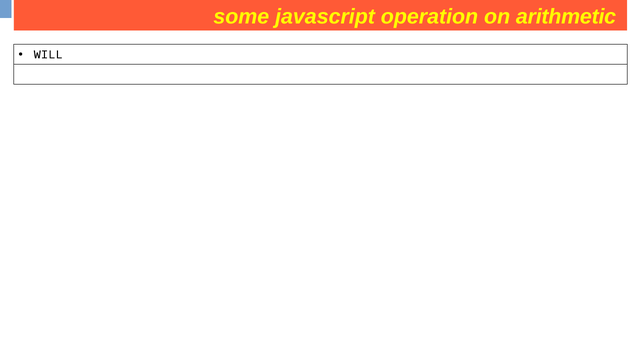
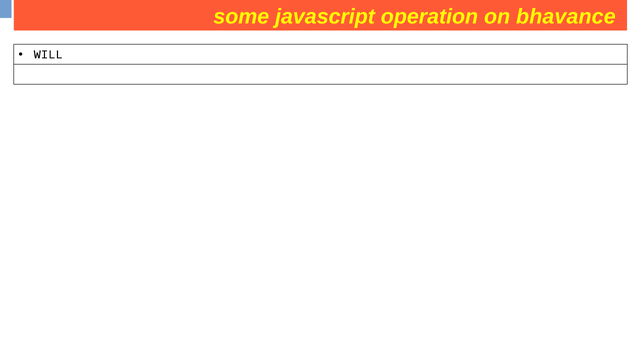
arithmetic: arithmetic -> bhavance (566, 17)
